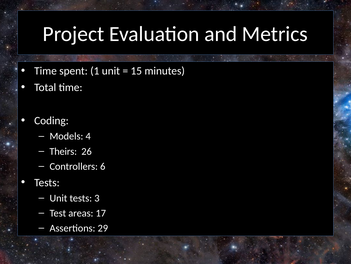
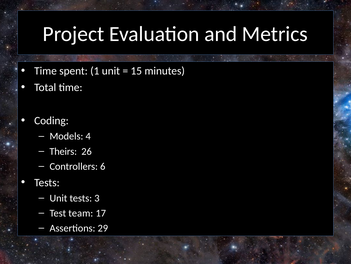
areas: areas -> team (81, 213)
